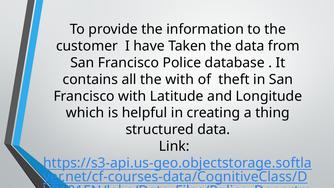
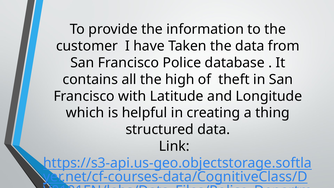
the with: with -> high (180, 79)
